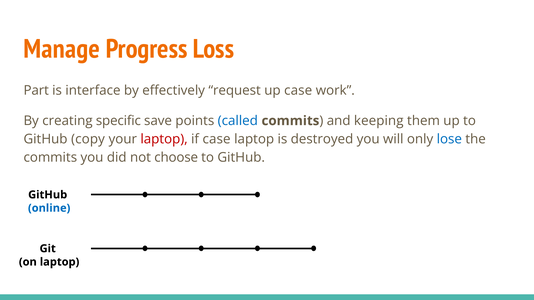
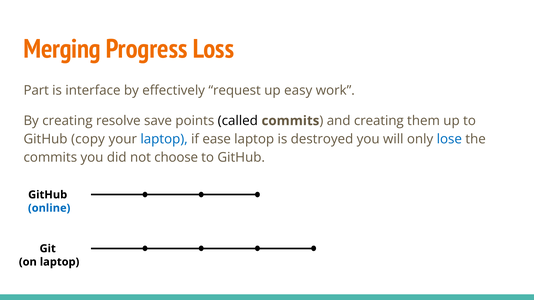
Manage: Manage -> Merging (62, 49)
up case: case -> easy (298, 91)
specific: specific -> resolve (118, 121)
called colour: blue -> black (238, 121)
and keeping: keeping -> creating (379, 121)
laptop colour: red -> blue (164, 139)
if case: case -> ease (217, 139)
